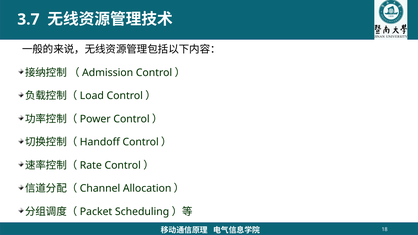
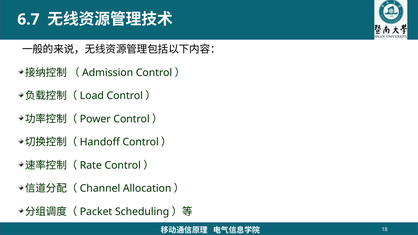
3.7: 3.7 -> 6.7 (28, 19)
